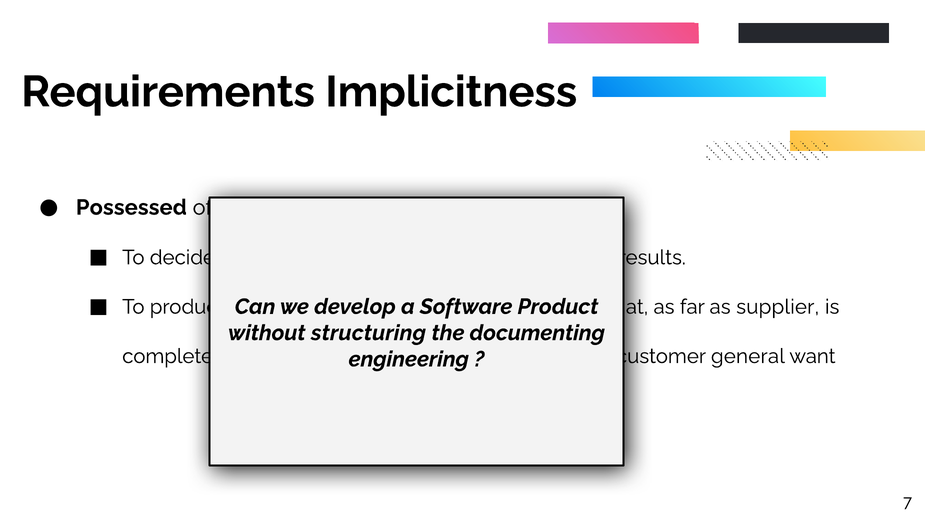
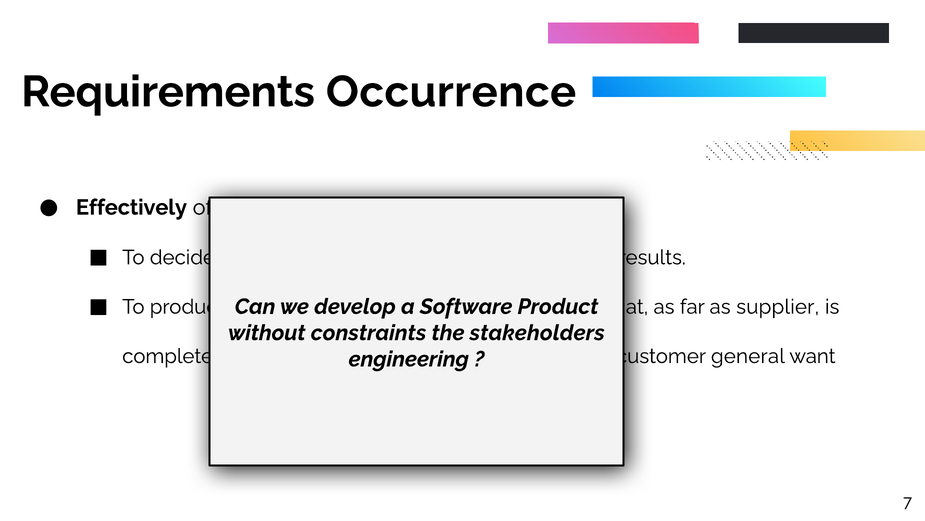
Implicitness: Implicitness -> Occurrence (451, 92)
Possessed: Possessed -> Effectively (131, 207)
structuring: structuring -> constraints (369, 332)
documenting: documenting -> stakeholders (537, 332)
